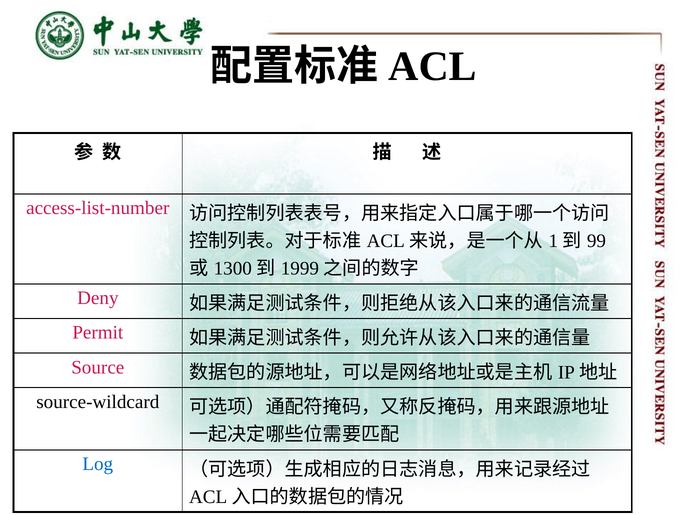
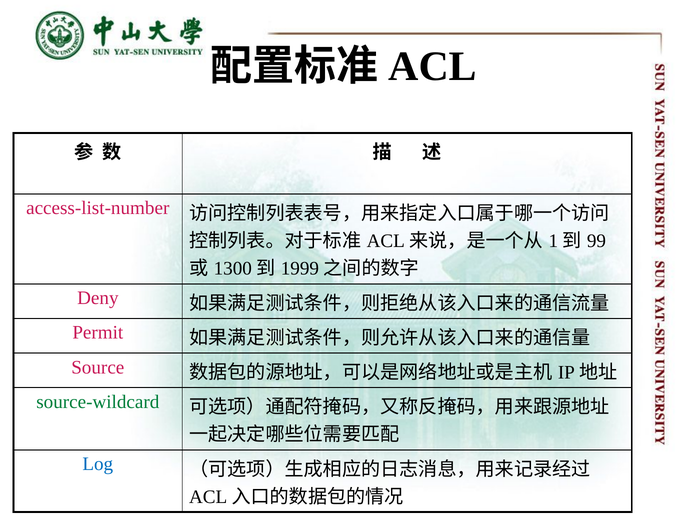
source-wildcard colour: black -> green (98, 402)
